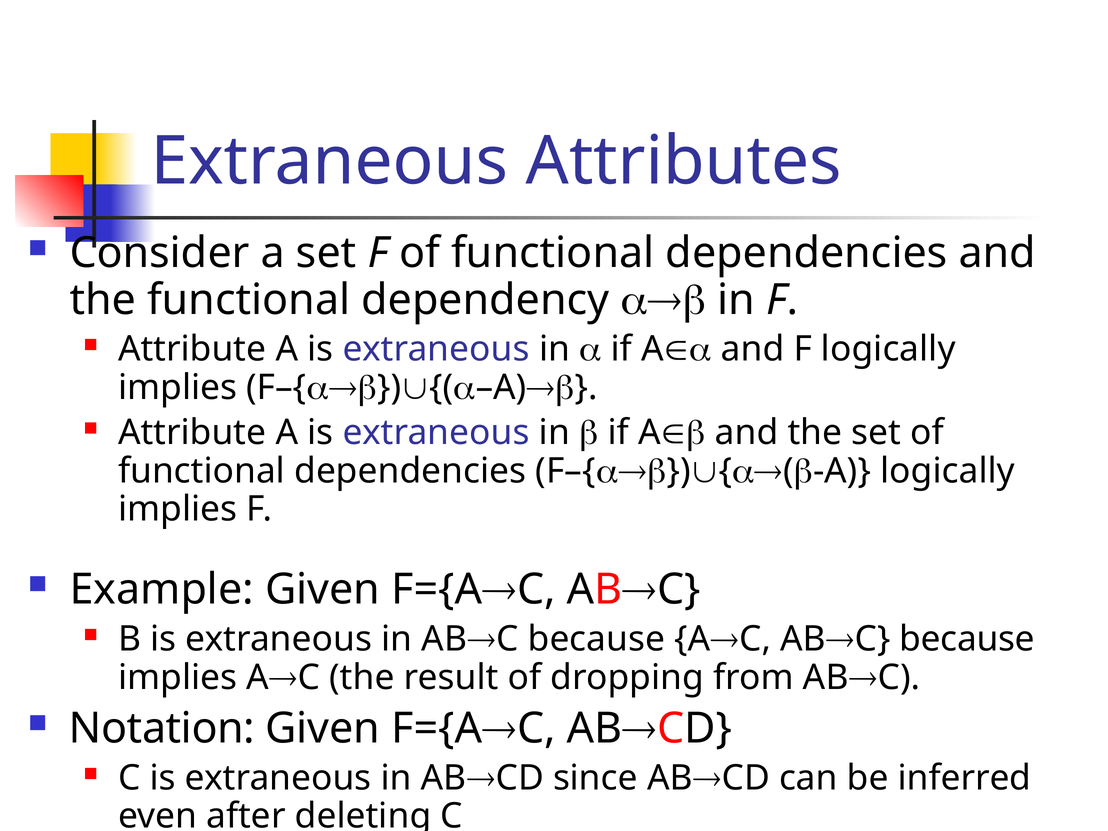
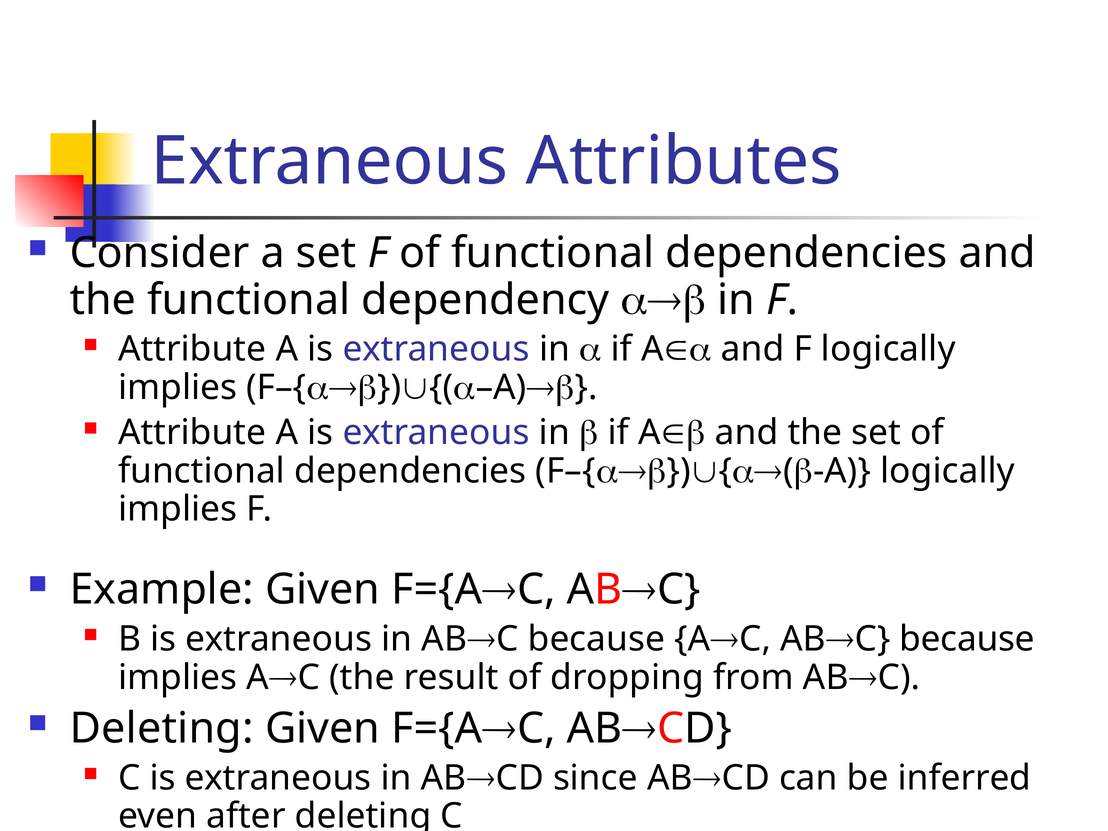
Notation: Notation -> Deleting (162, 728)
